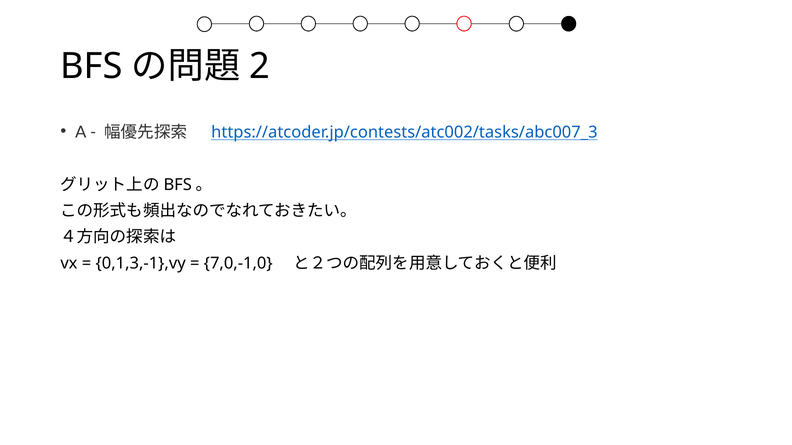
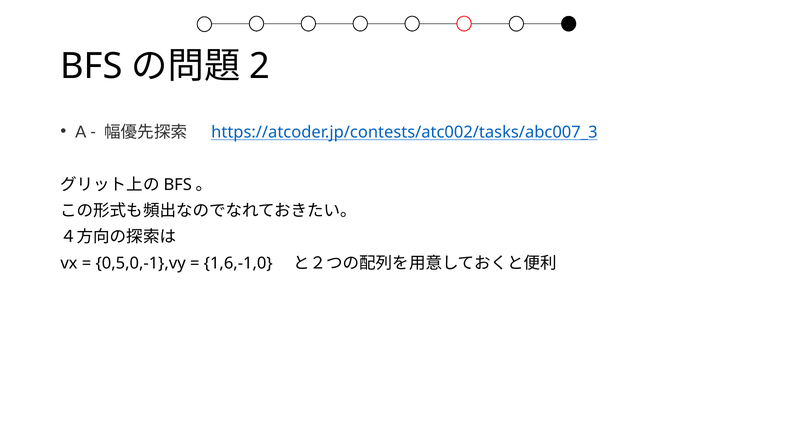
0,1,3,-1},vy: 0,1,3,-1},vy -> 0,5,0,-1},vy (141, 263)
7,0,-1,0: 7,0,-1,0 -> 1,6,-1,0 (238, 263)
